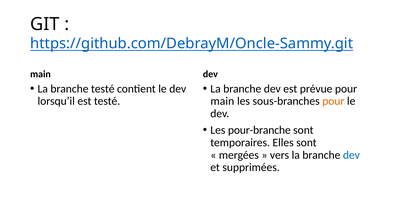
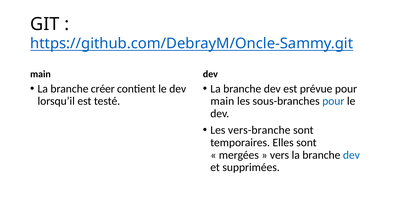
branche testé: testé -> créer (103, 89)
pour colour: orange -> blue (333, 101)
pour-branche: pour-branche -> vers-branche (259, 130)
